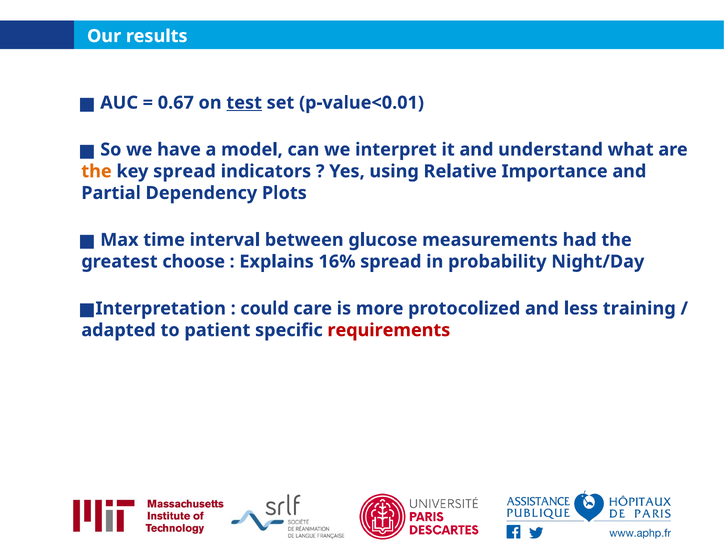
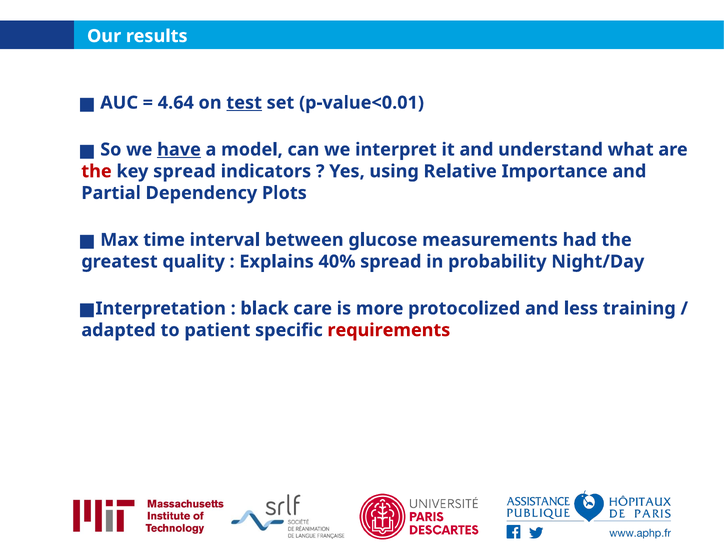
0.67: 0.67 -> 4.64 (176, 103)
have underline: none -> present (179, 150)
the colour: orange -> red (97, 171)
choose: choose -> quality (194, 262)
16%: 16% -> 40% (337, 262)
could: could -> black (264, 308)
